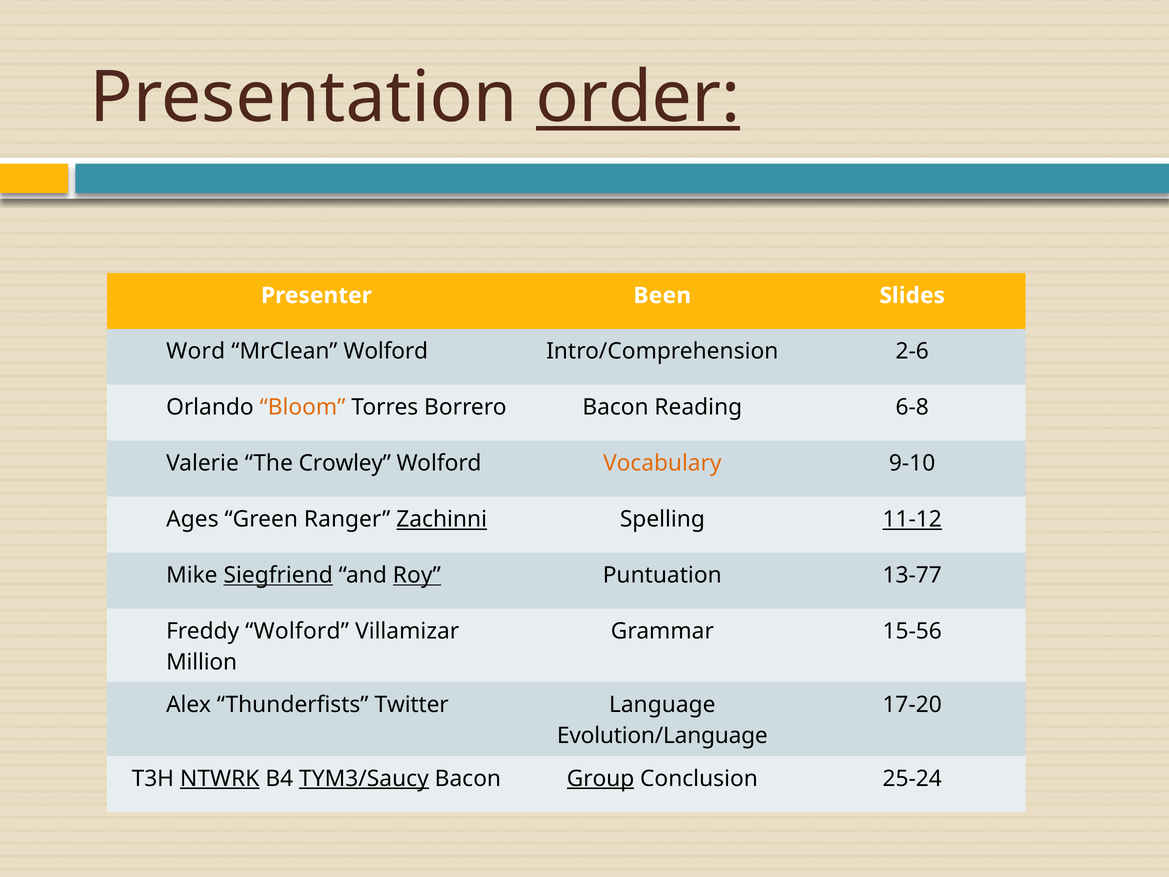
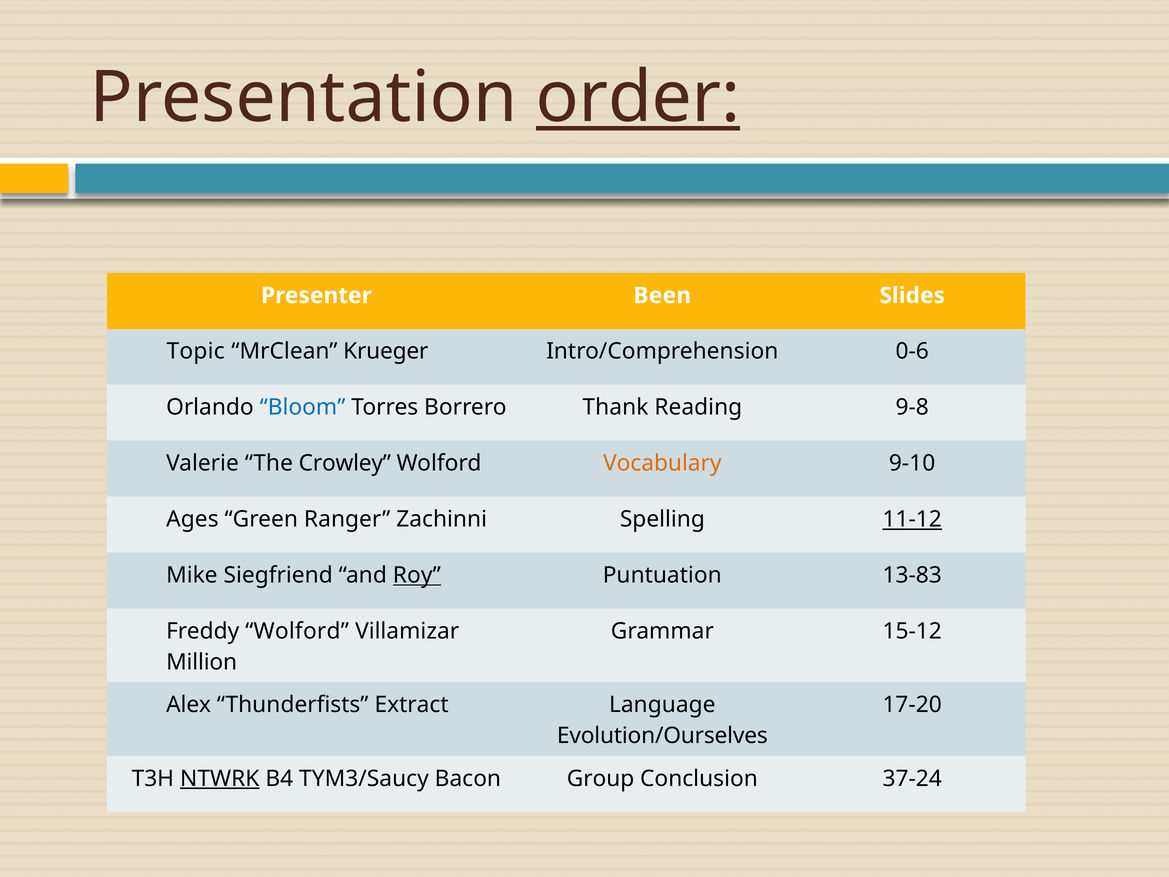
Word: Word -> Topic (196, 351)
MrClean Wolford: Wolford -> Krueger (386, 351)
2-6: 2-6 -> 0-6 (912, 351)
Bloom colour: orange -> blue (303, 407)
Borrero Bacon: Bacon -> Thank (615, 407)
6-8: 6-8 -> 9-8 (912, 407)
Zachinni underline: present -> none (442, 519)
Siegfriend underline: present -> none (278, 575)
13-77: 13-77 -> 13-83 (912, 575)
15-56: 15-56 -> 15-12 (912, 631)
Twitter: Twitter -> Extract (412, 705)
Evolution/Language: Evolution/Language -> Evolution/Ourselves (662, 736)
TYM3/Saucy underline: present -> none (364, 778)
Group underline: present -> none (601, 778)
25-24: 25-24 -> 37-24 (912, 778)
